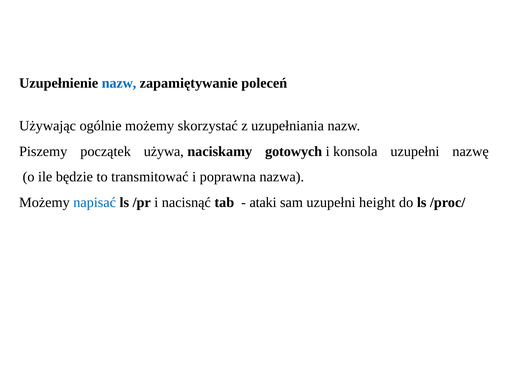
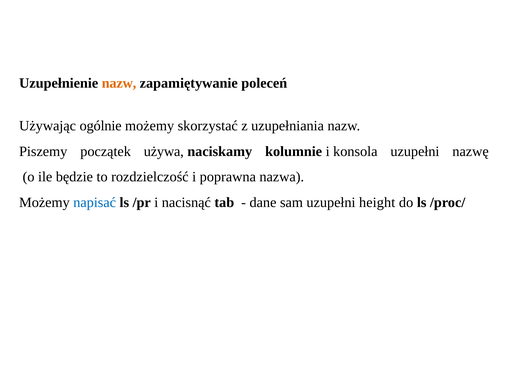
nazw colour: blue -> orange (119, 83)
gotowych: gotowych -> kolumnie (294, 151)
transmitować: transmitować -> rozdzielczość (150, 177)
ataki: ataki -> dane (263, 203)
